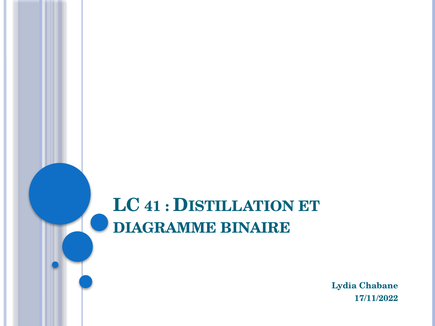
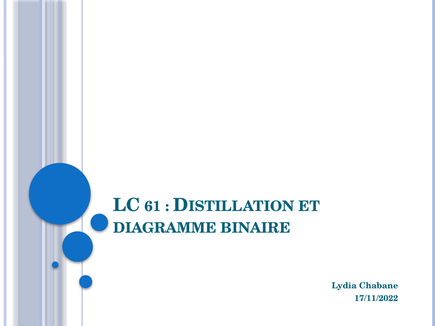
41: 41 -> 61 (153, 206)
